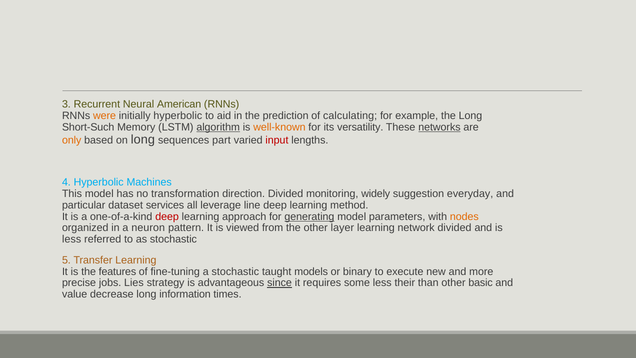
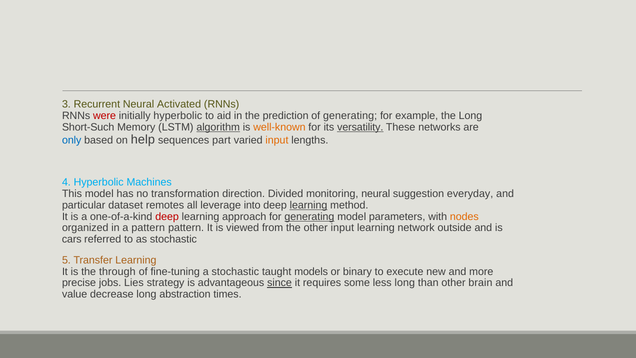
American: American -> Activated (179, 104)
were colour: orange -> red (105, 116)
of calculating: calculating -> generating (350, 116)
versatility underline: none -> present (360, 127)
networks underline: present -> none (439, 127)
only colour: orange -> blue (72, 140)
on long: long -> help (143, 140)
input colour: red -> orange (277, 140)
monitoring widely: widely -> neural (376, 194)
services: services -> remotes (165, 205)
line: line -> into (252, 205)
learning underline: none -> present (309, 205)
a neuron: neuron -> pattern (148, 228)
other layer: layer -> input (342, 228)
network divided: divided -> outside (455, 228)
less: less -> cars (72, 239)
features: features -> through (117, 271)
less their: their -> long (405, 283)
basic: basic -> brain (480, 283)
information: information -> abstraction (185, 294)
